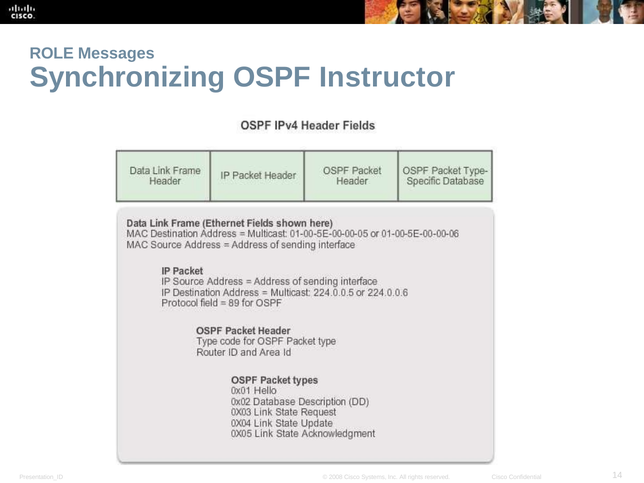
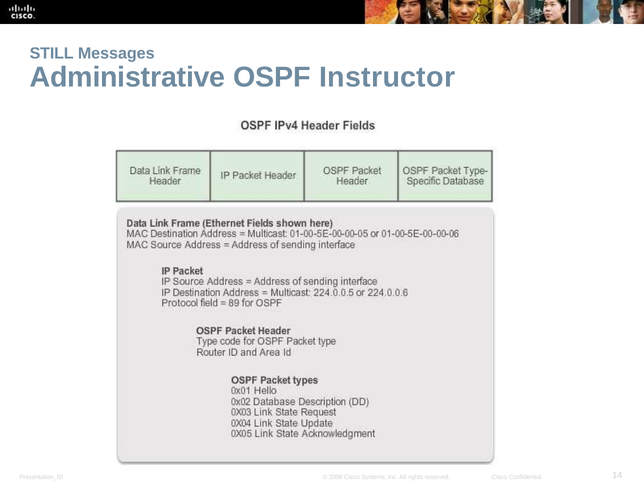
ROLE: ROLE -> STILL (52, 53)
Synchronizing: Synchronizing -> Administrative (127, 77)
